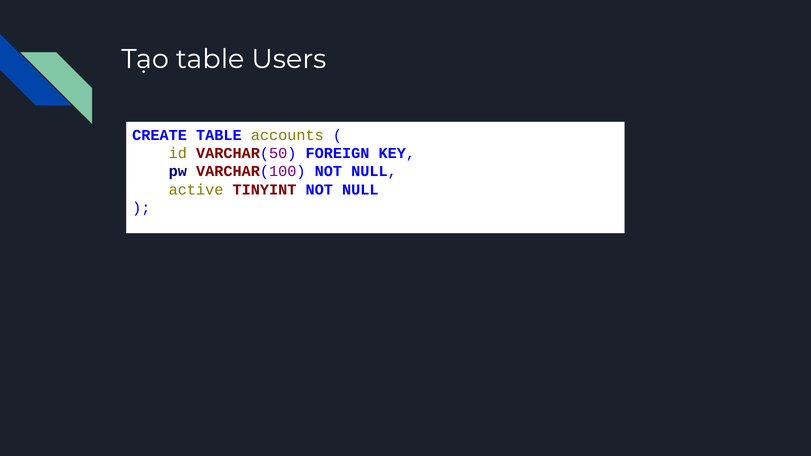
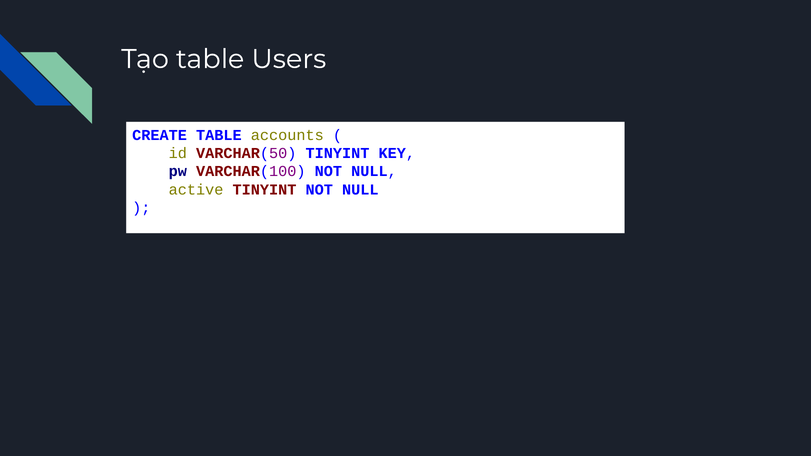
VARCHAR(50 FOREIGN: FOREIGN -> TINYINT (337, 153)
